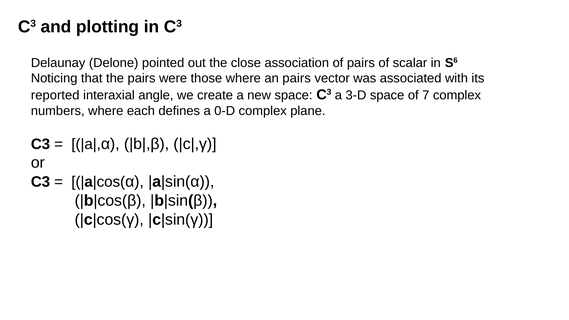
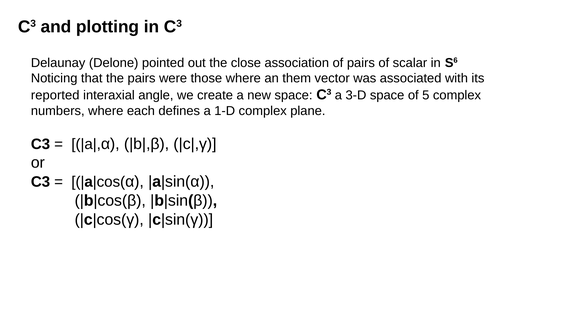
an pairs: pairs -> them (297, 78)
7: 7 -> 5 (426, 95)
0-D: 0-D -> 1-D (225, 111)
